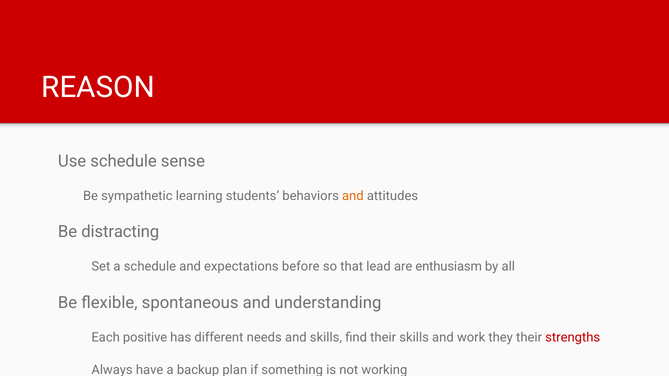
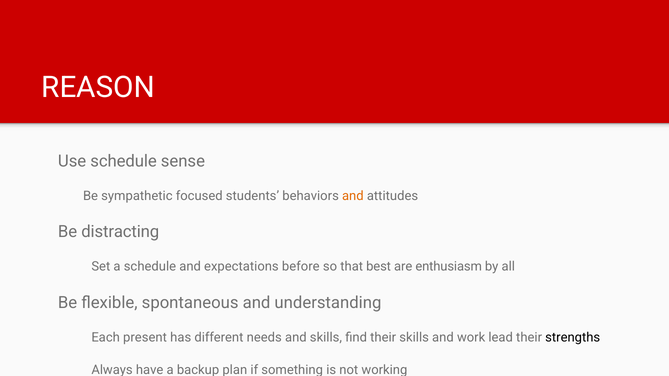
learning: learning -> focused (199, 196)
lead: lead -> best (379, 267)
positive: positive -> present (145, 338)
they: they -> lead (501, 338)
strengths colour: red -> black (573, 338)
